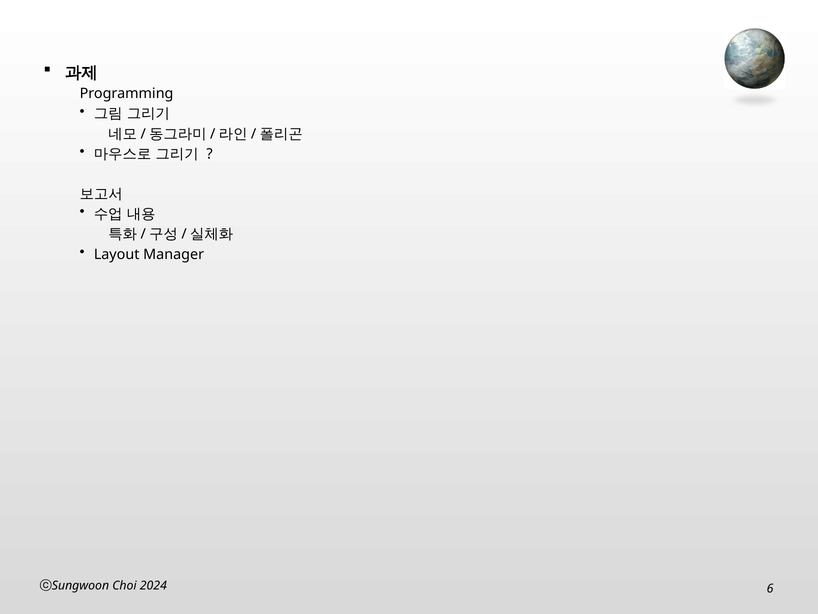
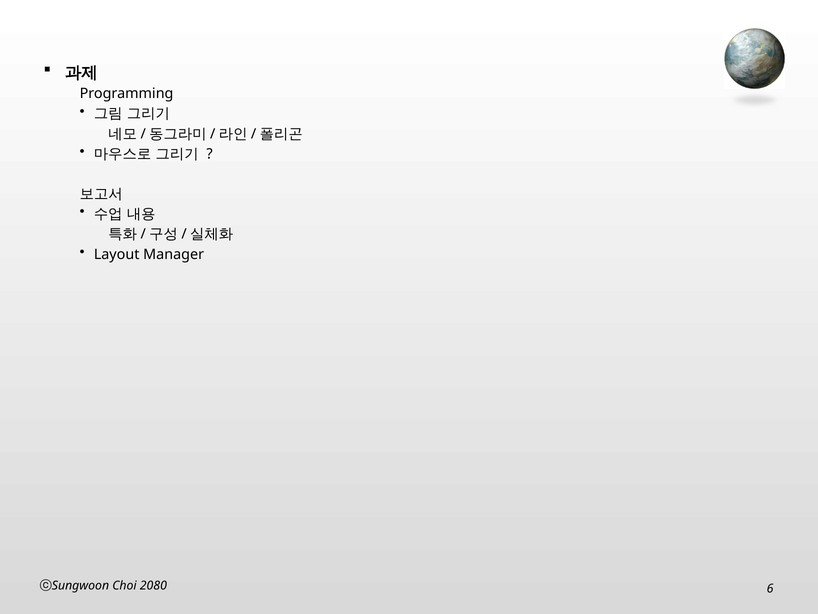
2024: 2024 -> 2080 (153, 586)
